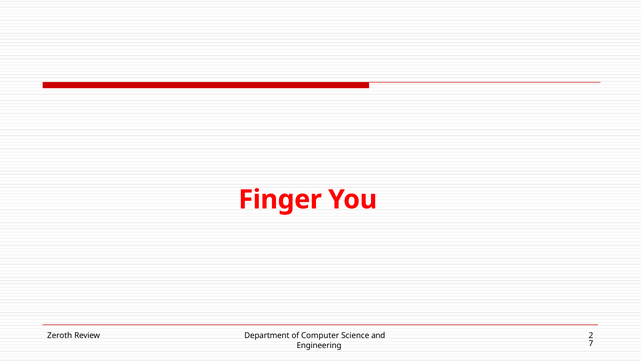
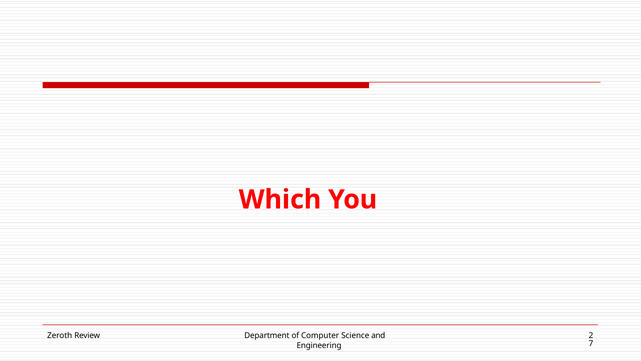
Finger: Finger -> Which (280, 199)
